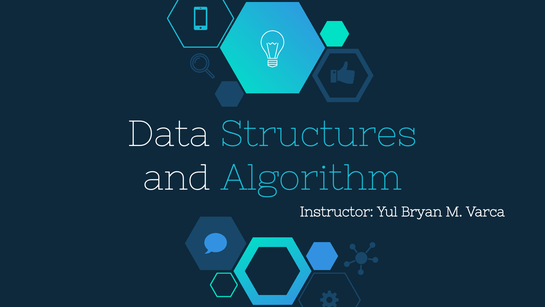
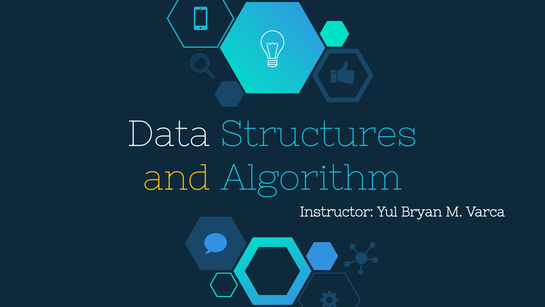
and colour: white -> yellow (177, 178)
